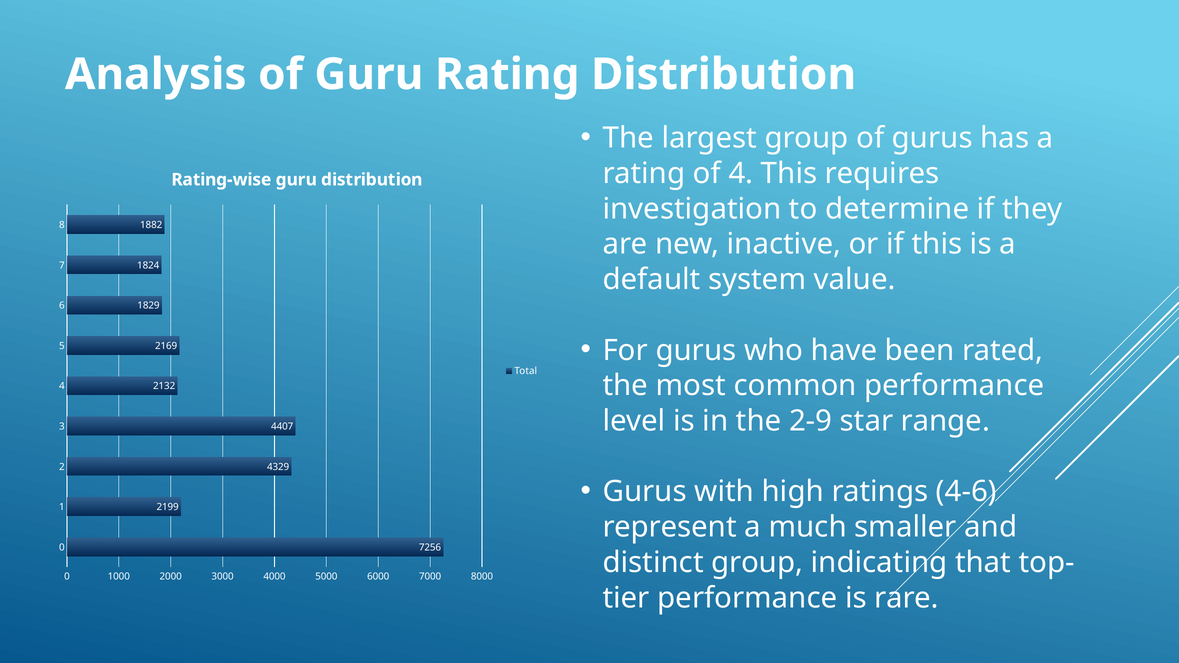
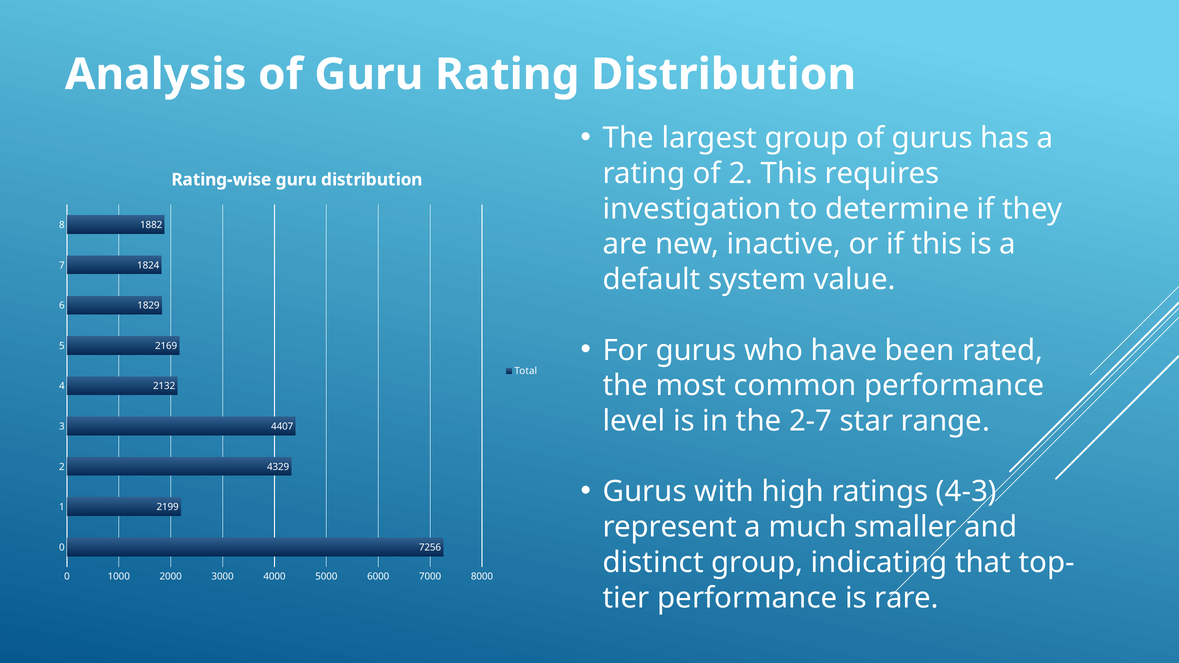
of 4: 4 -> 2 (741, 174)
2-9: 2-9 -> 2-7 (811, 421)
4-6: 4-6 -> 4-3 (966, 492)
